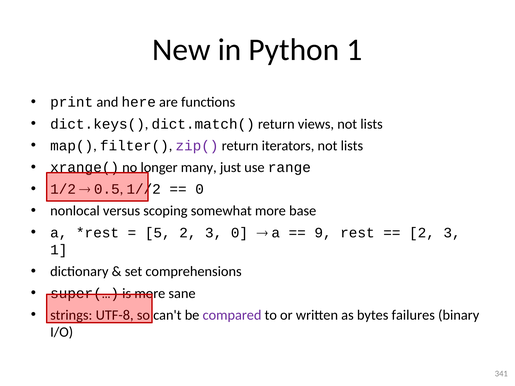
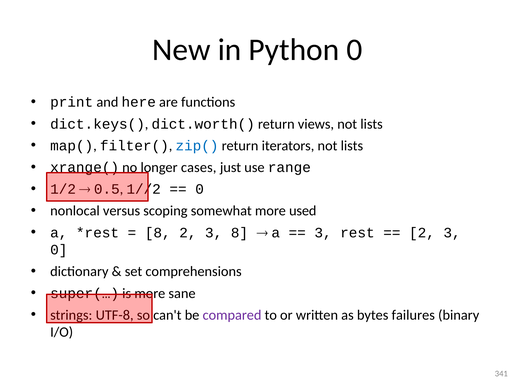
Python 1: 1 -> 0 (354, 50)
dict.match(: dict.match( -> dict.worth( (203, 124)
zip( colour: purple -> blue (197, 146)
many: many -> cases (199, 168)
base: base -> used (303, 211)
5: 5 -> 8 (158, 233)
3 0: 0 -> 8 (239, 233)
9: 9 -> 3 (323, 233)
1: 1 -> 0 (59, 250)
